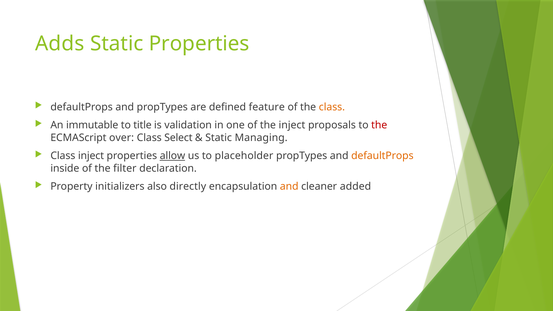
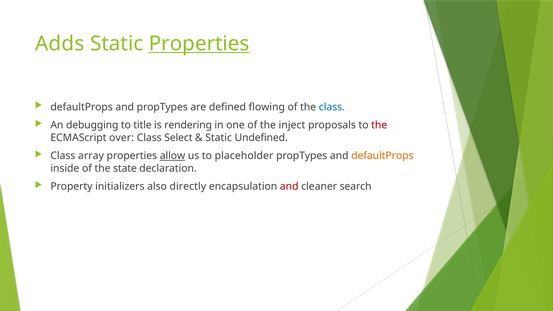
Properties underline: none -> present (199, 44)
feature: feature -> flowing (267, 107)
class colour: orange -> blue (332, 107)
immutable: immutable -> debugging (92, 125)
validation: validation -> rendering (188, 125)
Managing: Managing -> Undefined (261, 138)
Class inject: inject -> array (91, 156)
filter: filter -> state (125, 168)
and colour: orange -> red (289, 187)
added: added -> search (356, 187)
